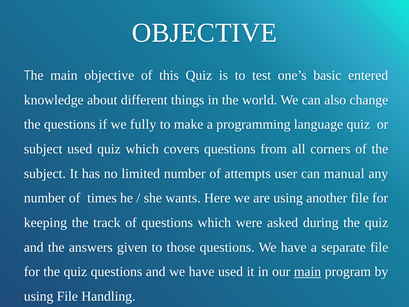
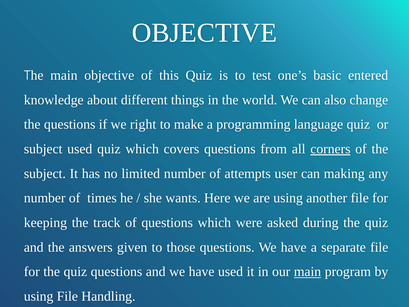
fully: fully -> right (143, 124)
corners underline: none -> present (330, 149)
manual: manual -> making (344, 173)
